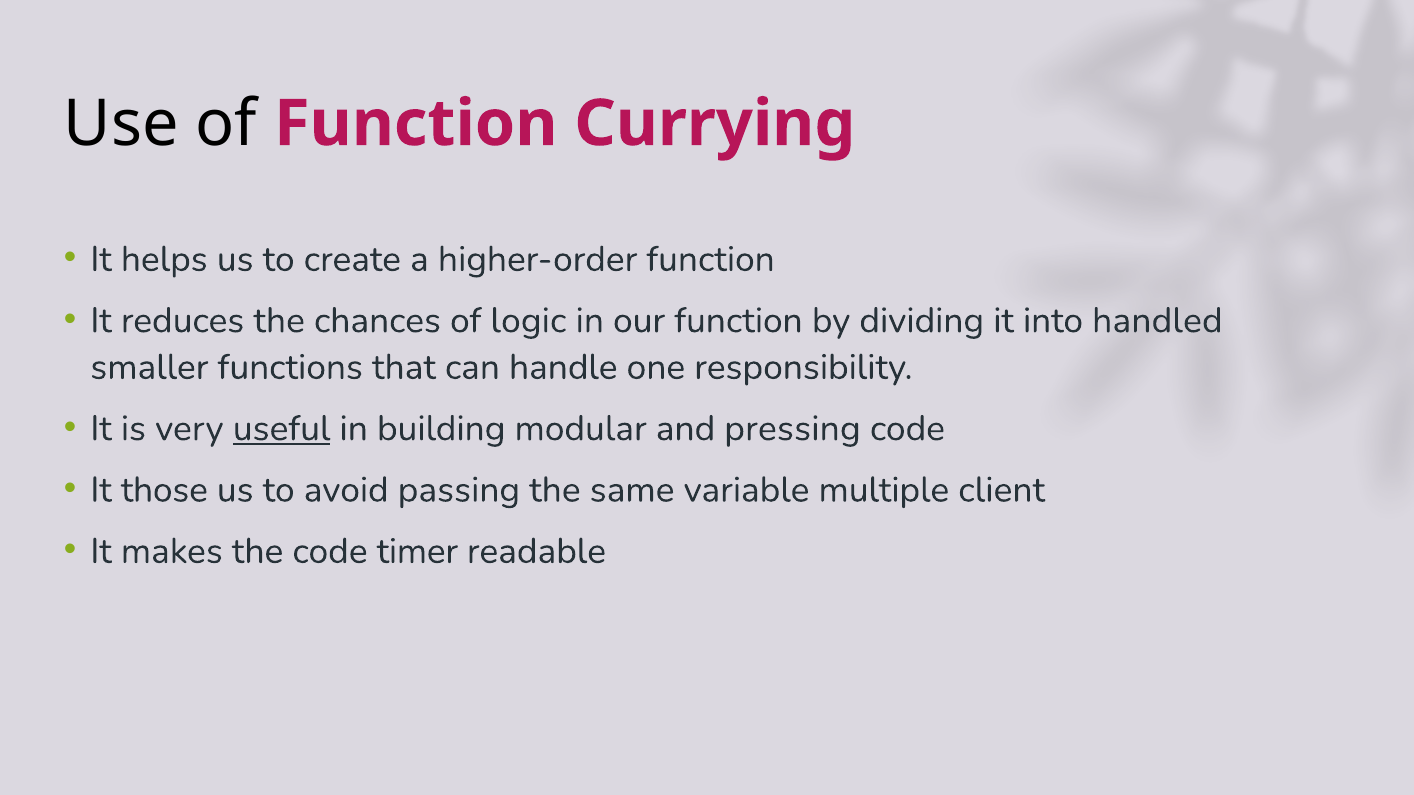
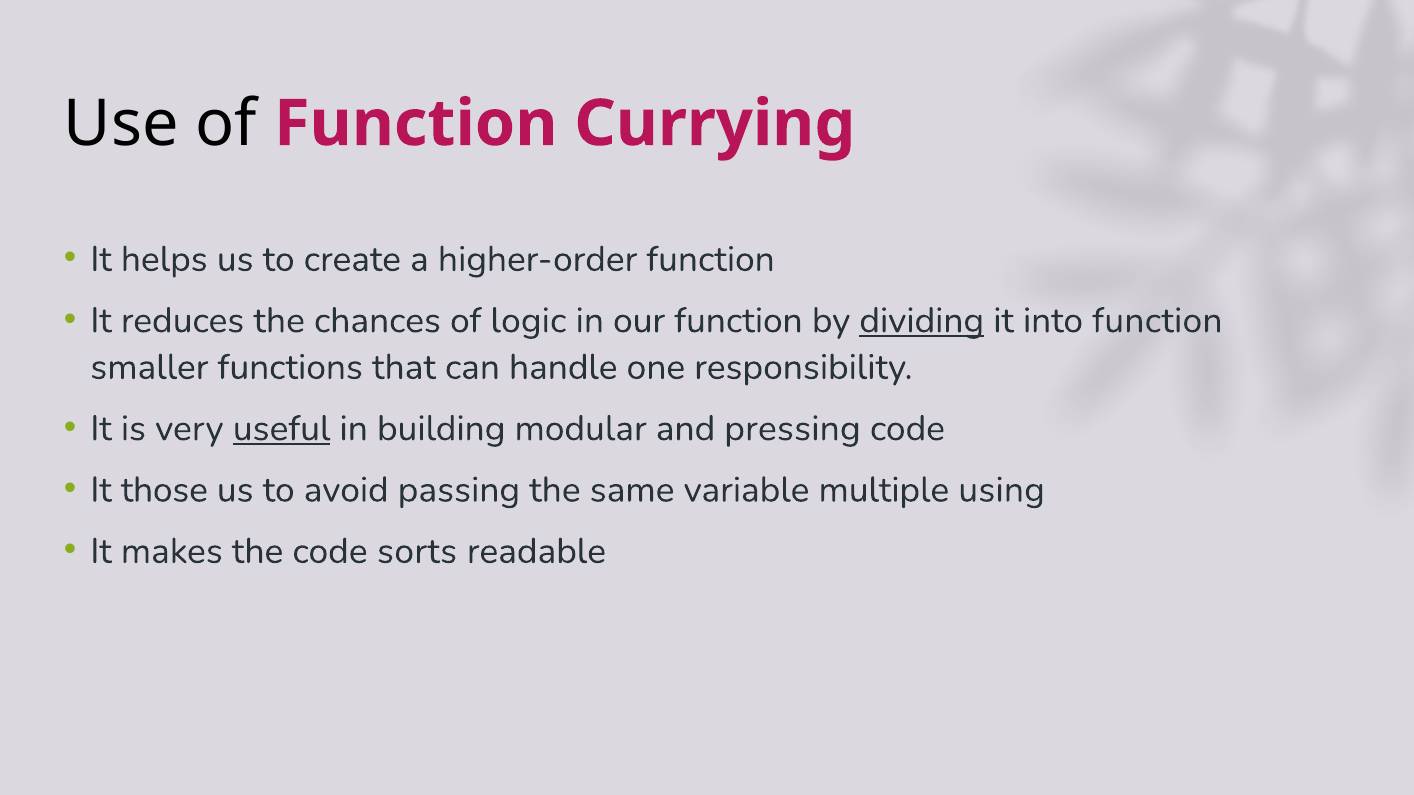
dividing underline: none -> present (922, 321)
into handled: handled -> function (1157, 321)
client: client -> using (1002, 490)
timer: timer -> sorts (417, 551)
